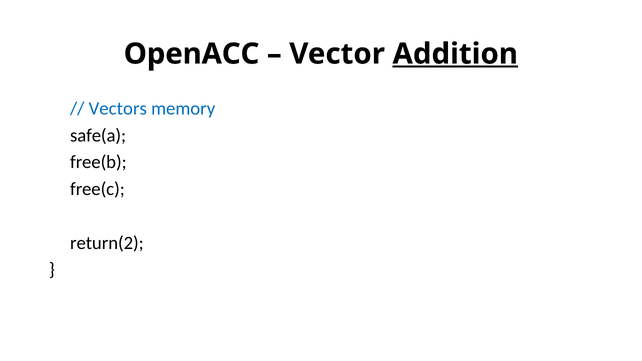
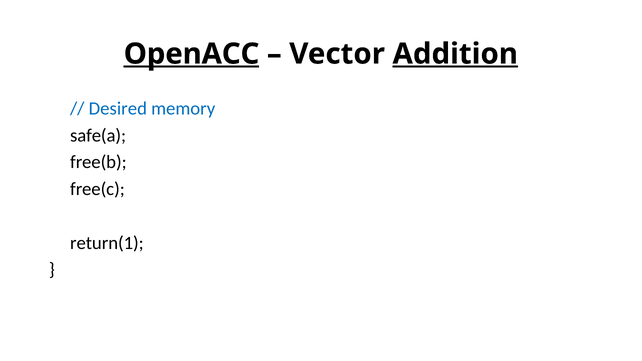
OpenACC underline: none -> present (192, 54)
Vectors: Vectors -> Desired (118, 109)
return(2: return(2 -> return(1 (107, 243)
